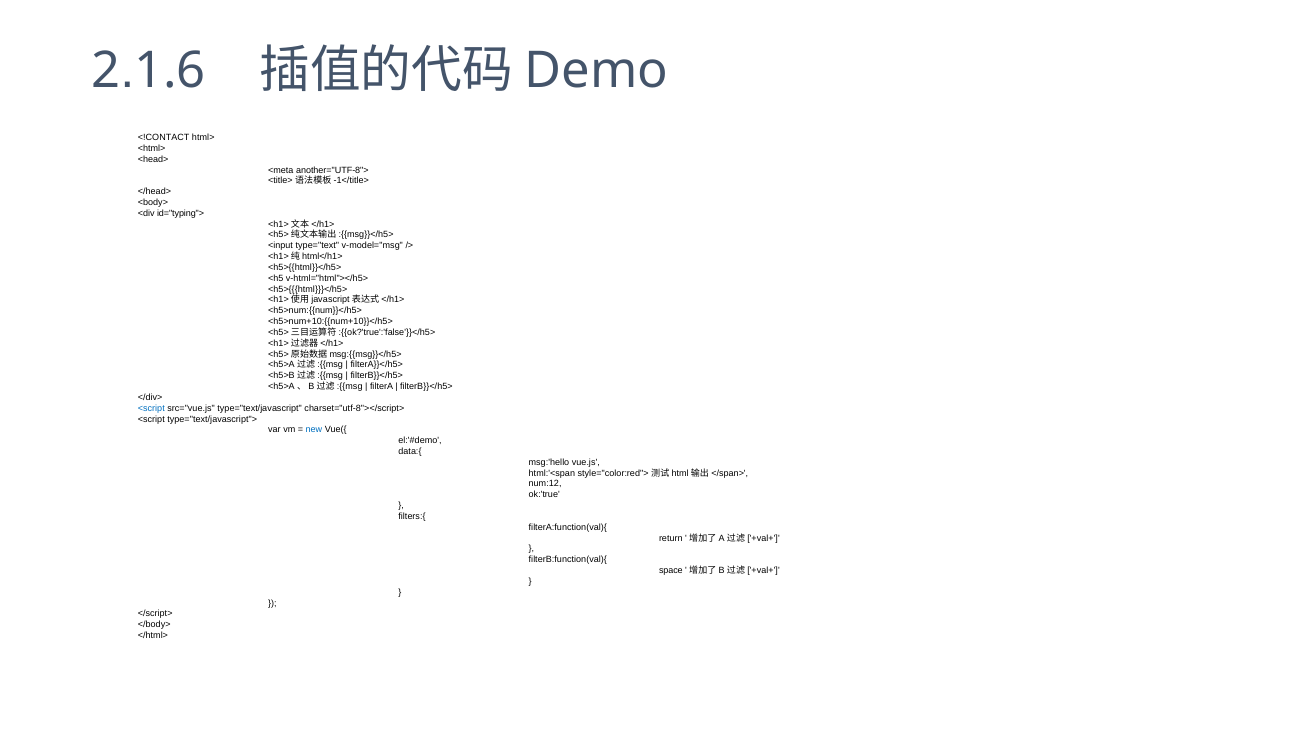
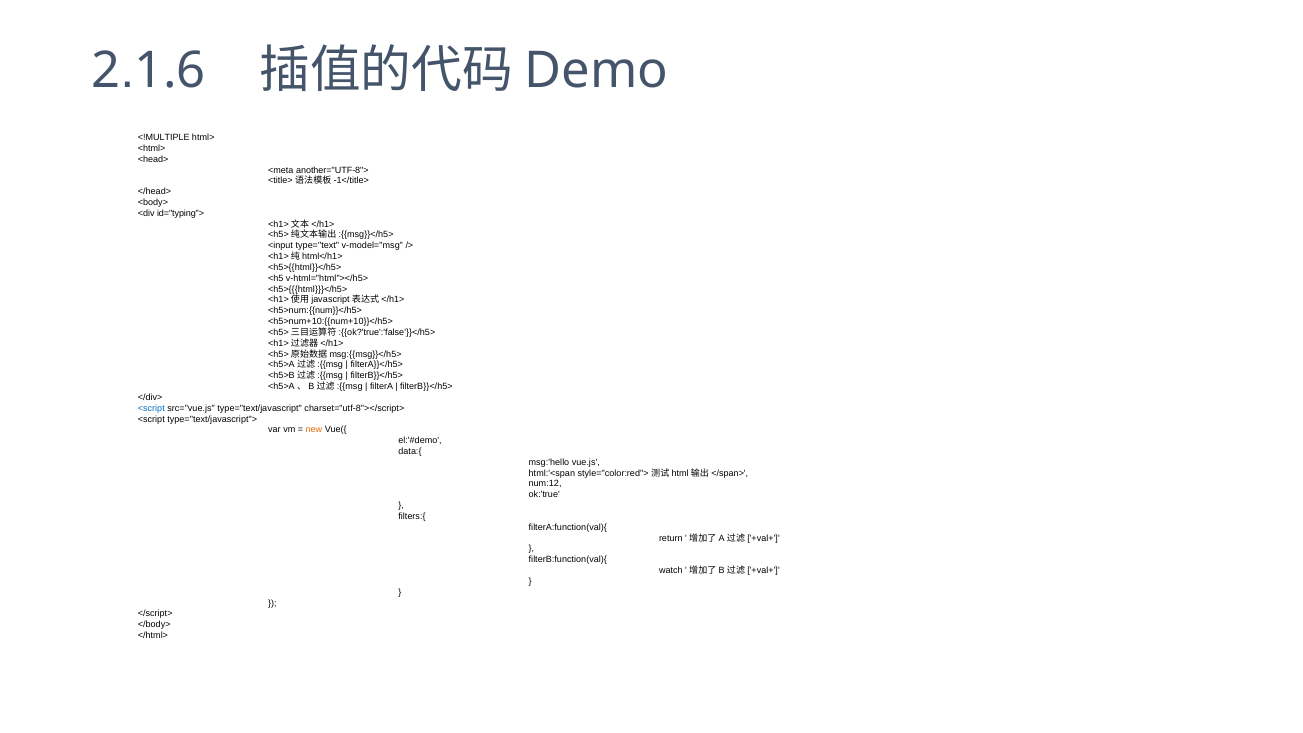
<!CONTACT: <!CONTACT -> <!MULTIPLE (164, 138)
new colour: blue -> orange (314, 430)
space: space -> watch (671, 571)
